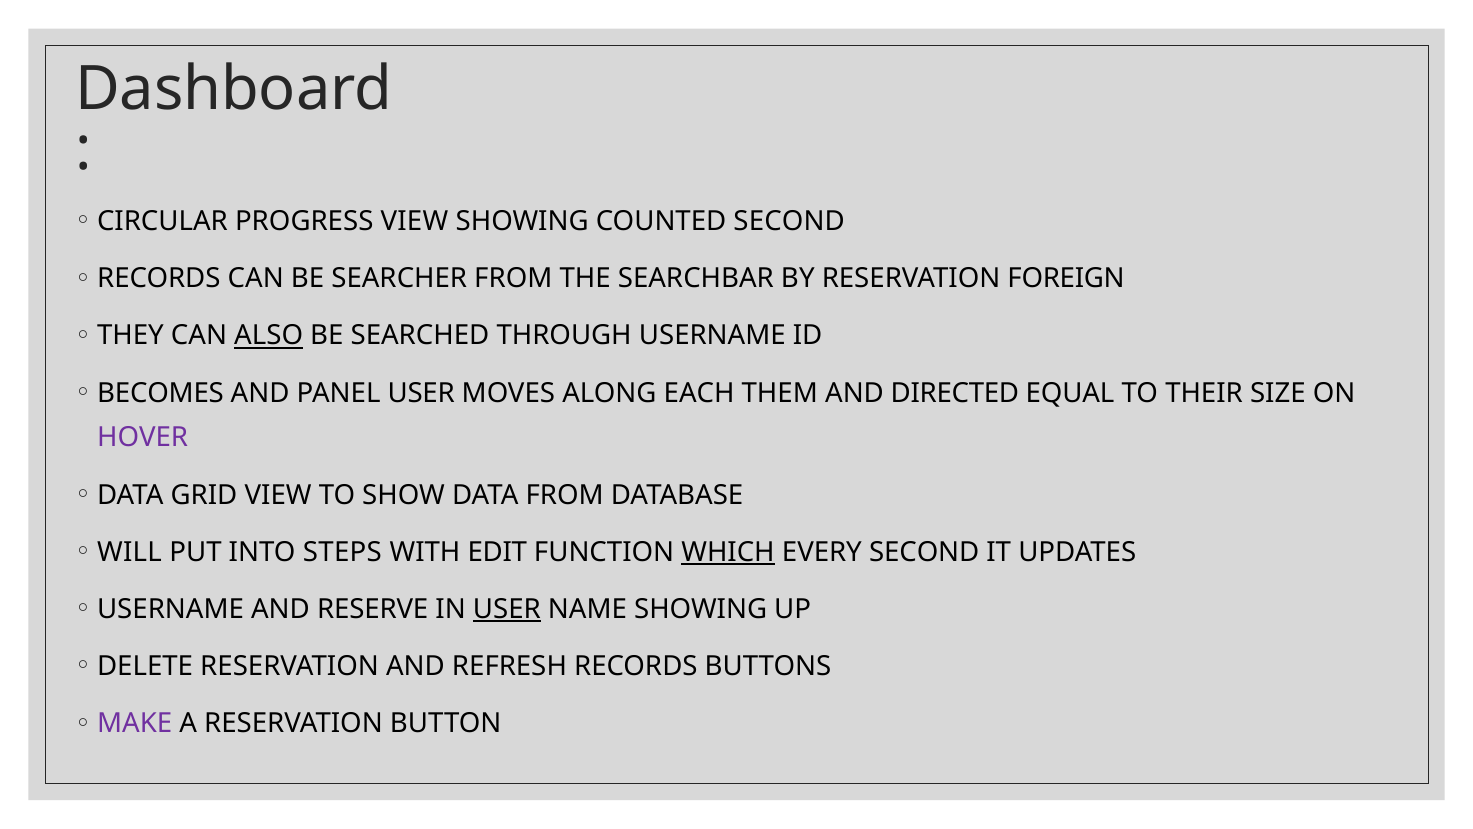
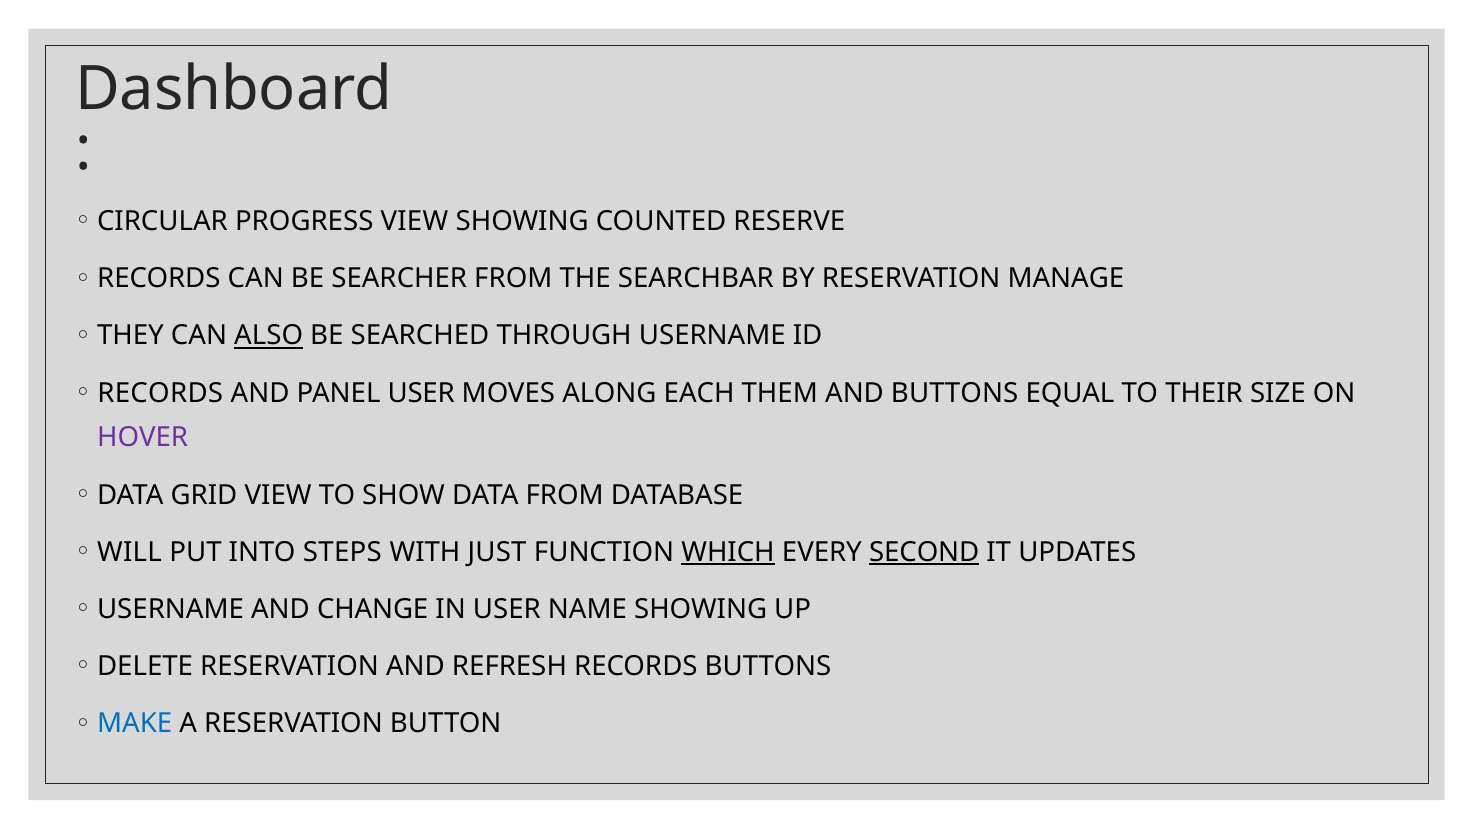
COUNTED SECOND: SECOND -> RESERVE (789, 221)
FOREIGN: FOREIGN -> MANAGE (1066, 278)
BECOMES: BECOMES -> RECORDS (160, 393)
AND DIRECTED: DIRECTED -> BUTTONS (955, 393)
EDIT: EDIT -> JUST (497, 552)
SECOND underline: none -> present (924, 552)
RESERVE: RESERVE -> CHANGE (373, 609)
USER underline: present -> none (507, 609)
MAKE colour: purple -> blue (135, 723)
